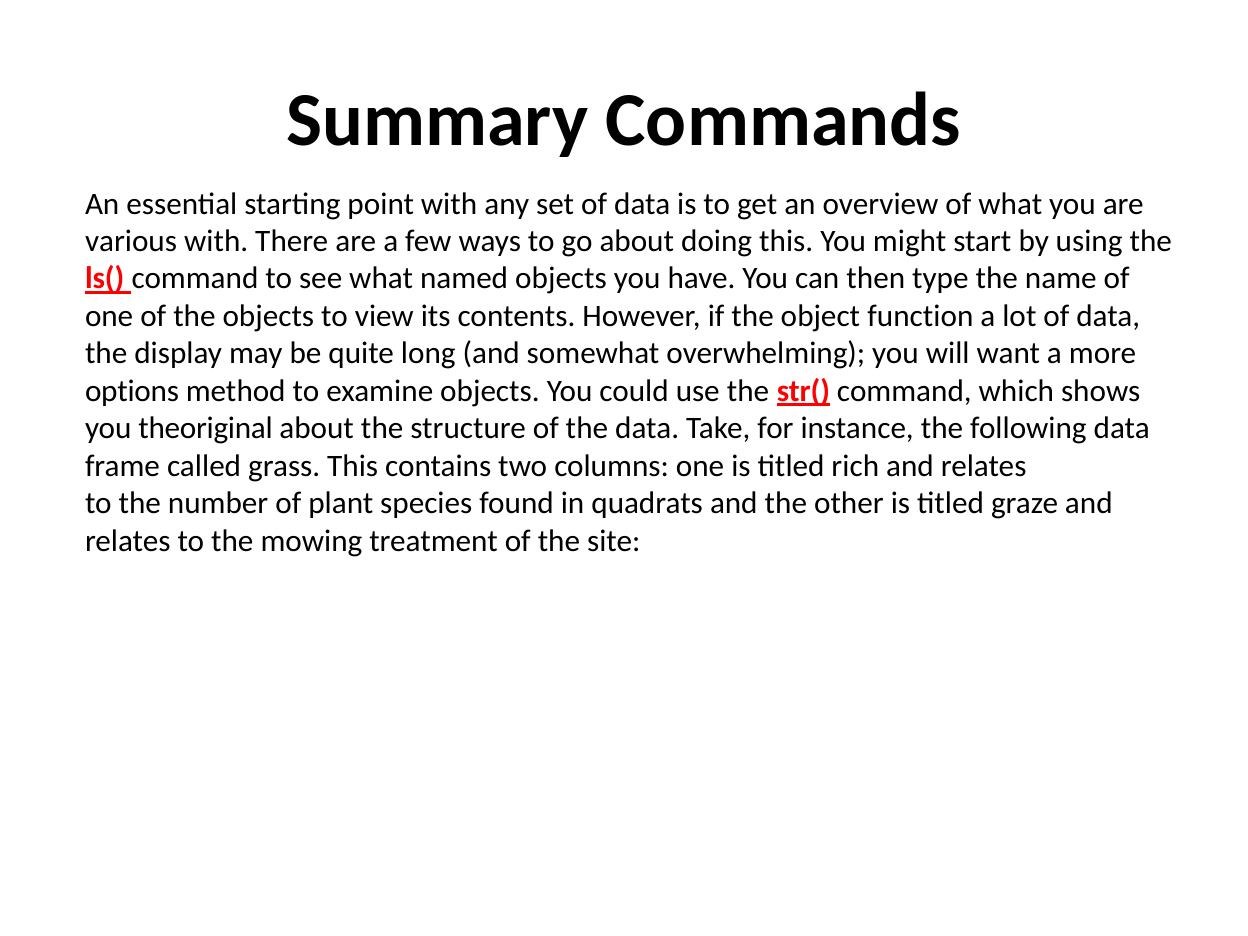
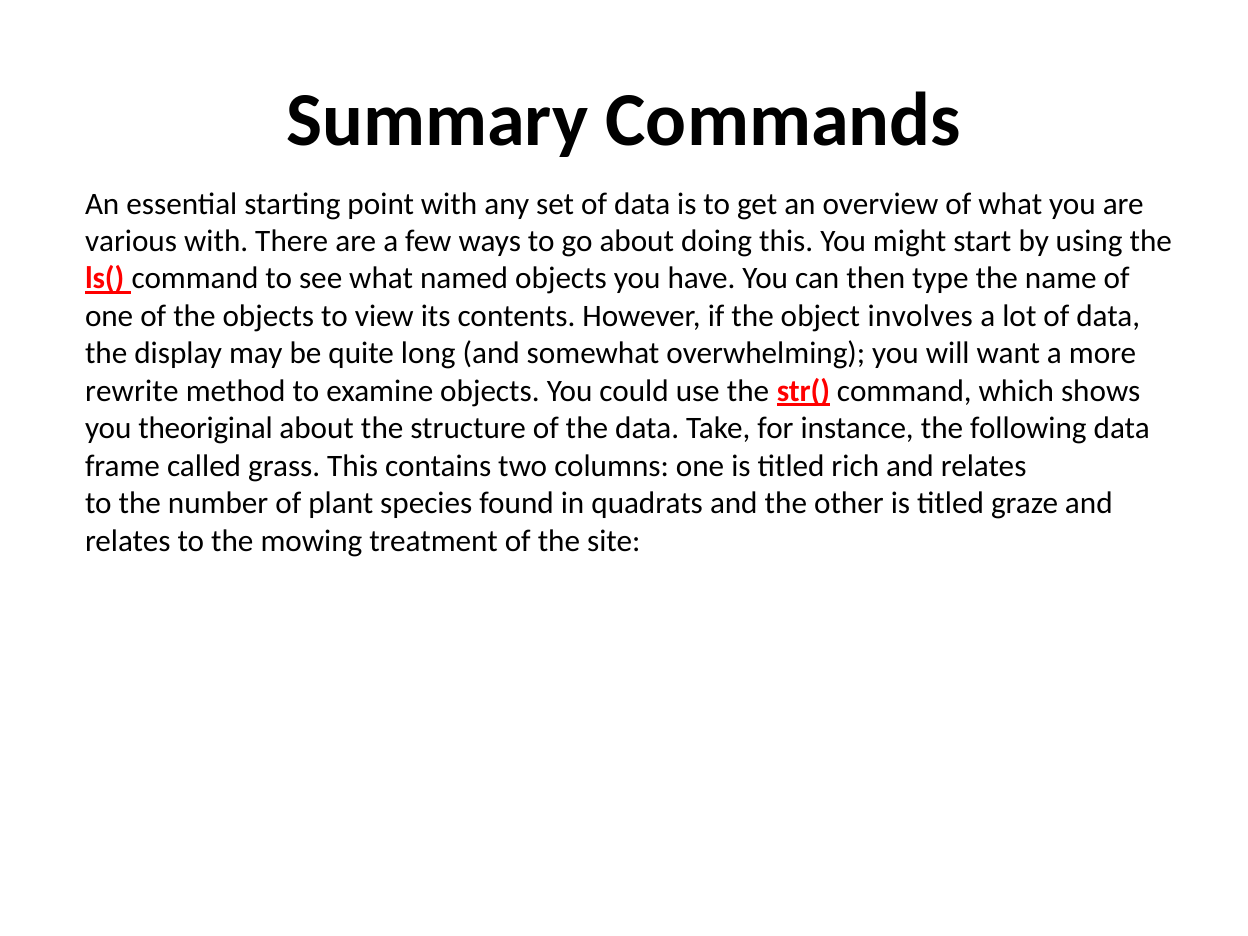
function: function -> involves (920, 316)
options: options -> rewrite (132, 391)
